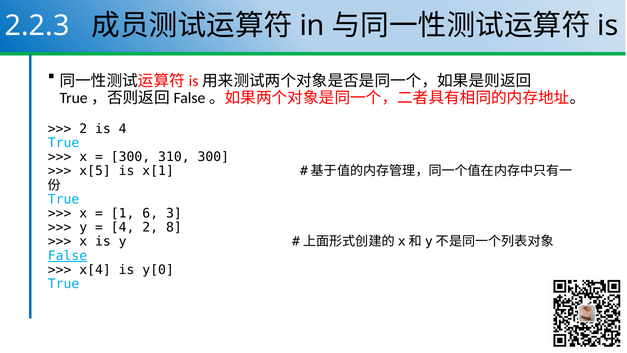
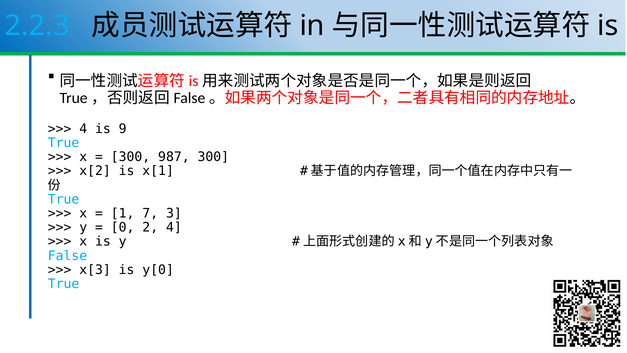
2.2.3 colour: white -> light blue (37, 26)
2: 2 -> 4 (83, 129)
is 4: 4 -> 9 (123, 129)
310: 310 -> 987 (174, 157)
x[5: x[5 -> x[2 (95, 171)
6: 6 -> 7 (150, 213)
4: 4 -> 0 (123, 227)
2 8: 8 -> 4 (174, 227)
False underline: present -> none (67, 256)
x[4: x[4 -> x[3 (95, 270)
